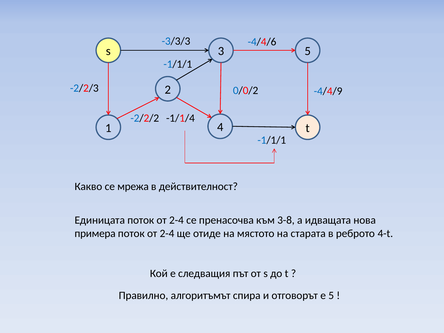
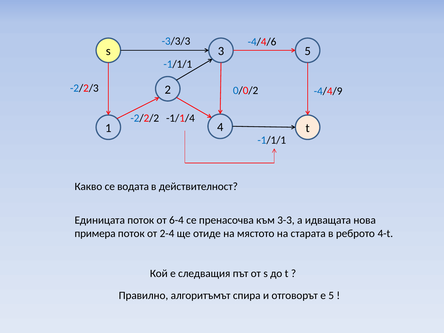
мрежа: мрежа -> водата (133, 187)
Единицата поток от 2-4: 2-4 -> 6-4 (176, 220)
3-8: 3-8 -> 3-3 (286, 220)
